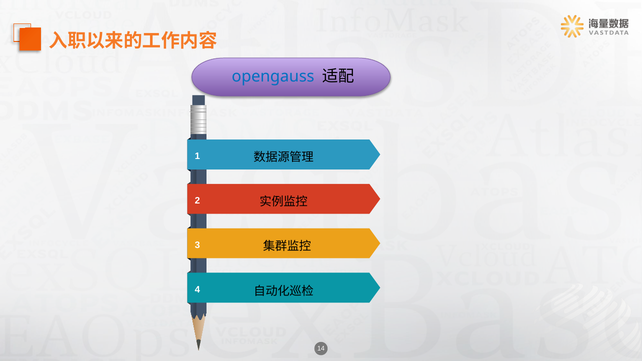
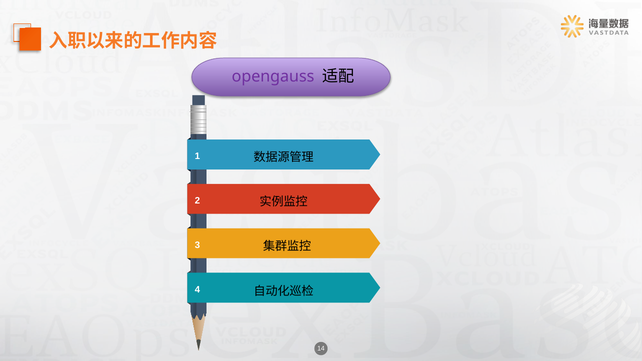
opengauss colour: blue -> purple (273, 77)
